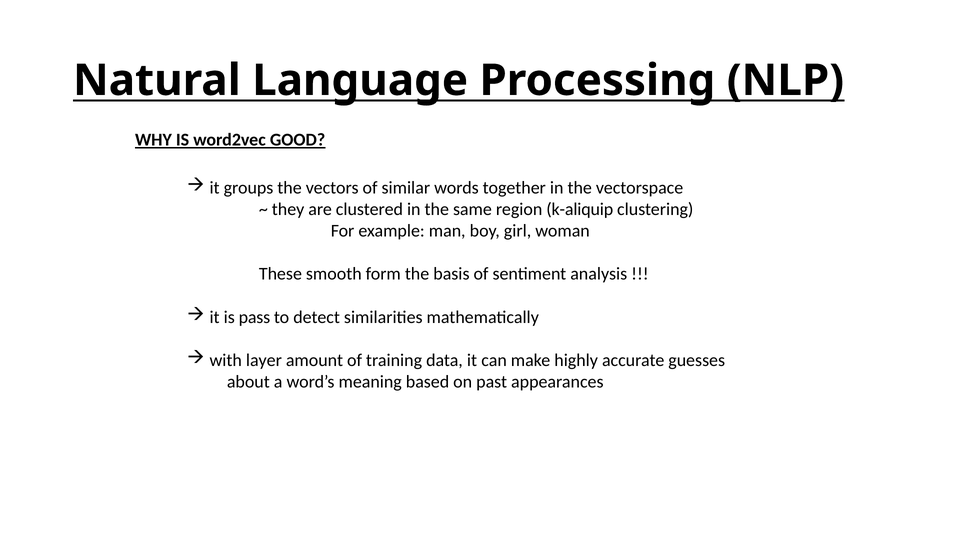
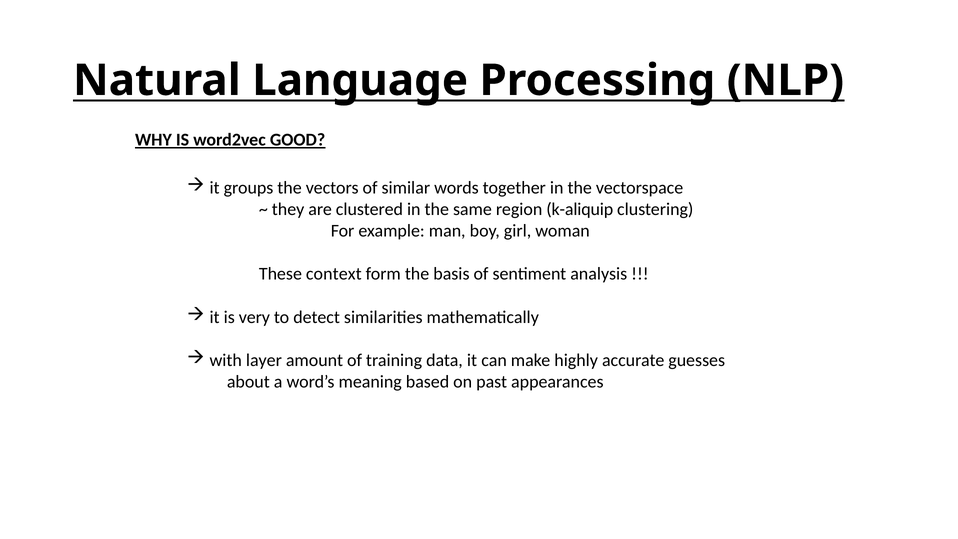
smooth: smooth -> context (334, 274)
pass: pass -> very (254, 317)
